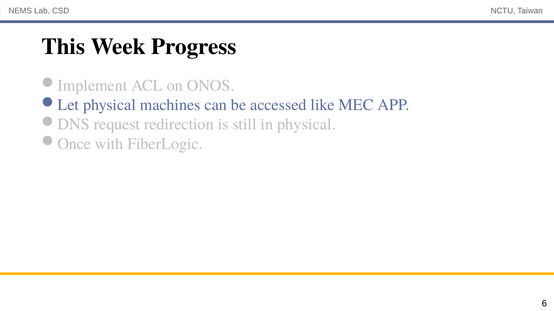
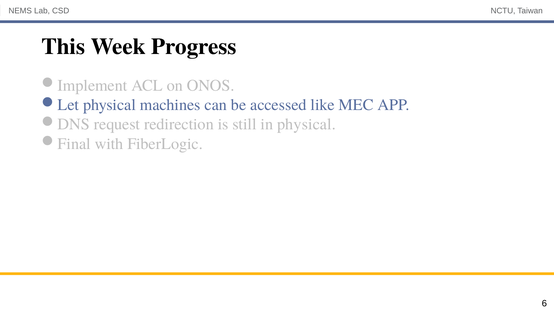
Once: Once -> Final (74, 144)
